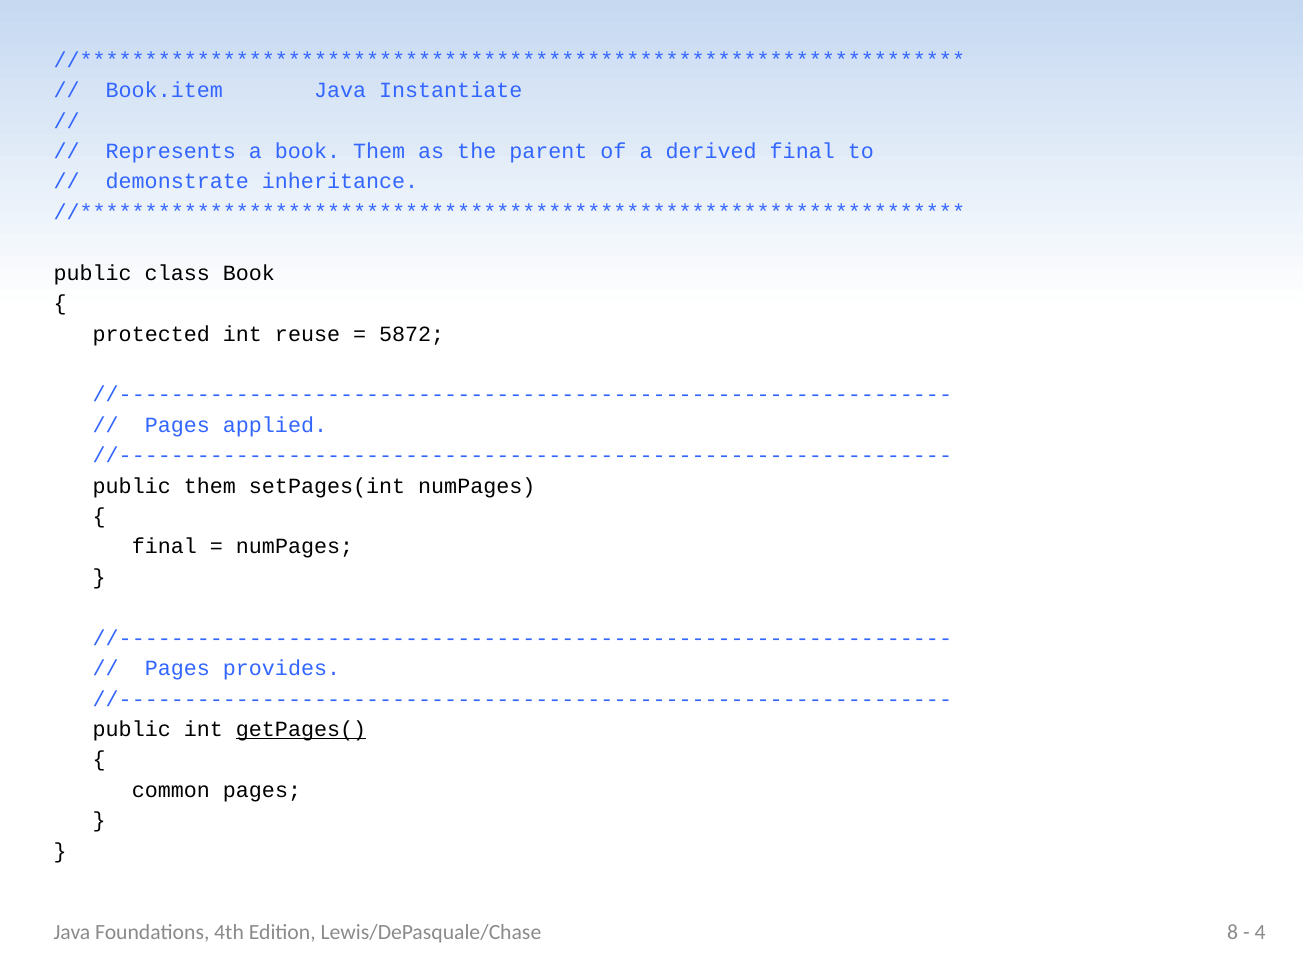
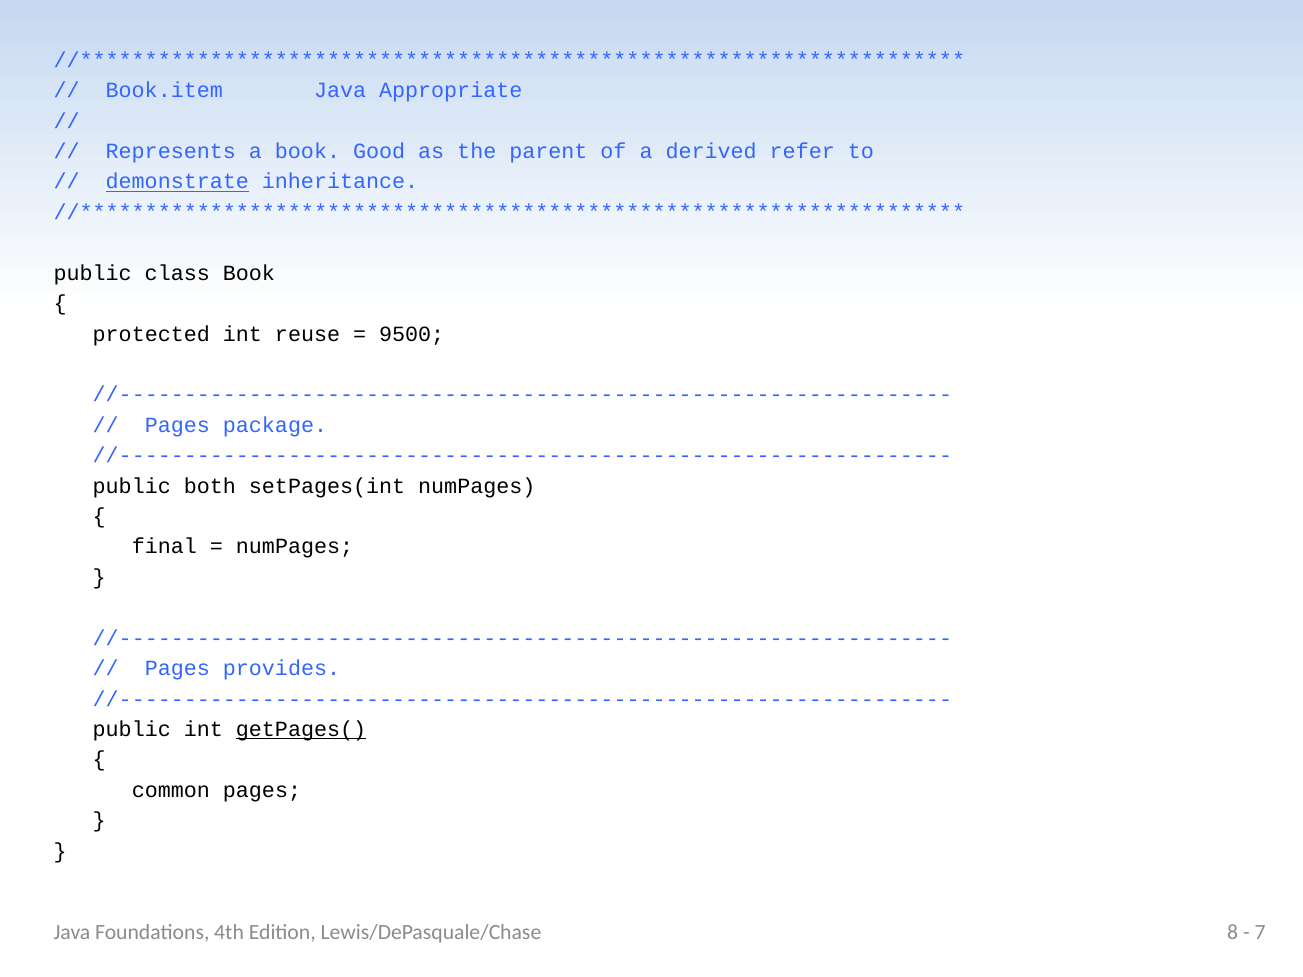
Instantiate: Instantiate -> Appropriate (451, 91)
book Them: Them -> Good (379, 151)
derived final: final -> refer (802, 151)
demonstrate underline: none -> present (177, 182)
5872: 5872 -> 9500 (412, 334)
applied: applied -> package (275, 425)
public them: them -> both (210, 486)
4: 4 -> 7 (1260, 933)
